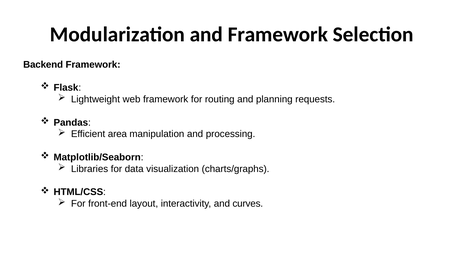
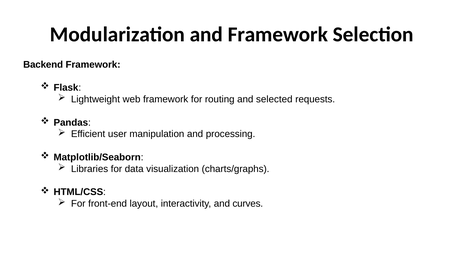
planning: planning -> selected (274, 99)
area: area -> user (117, 134)
